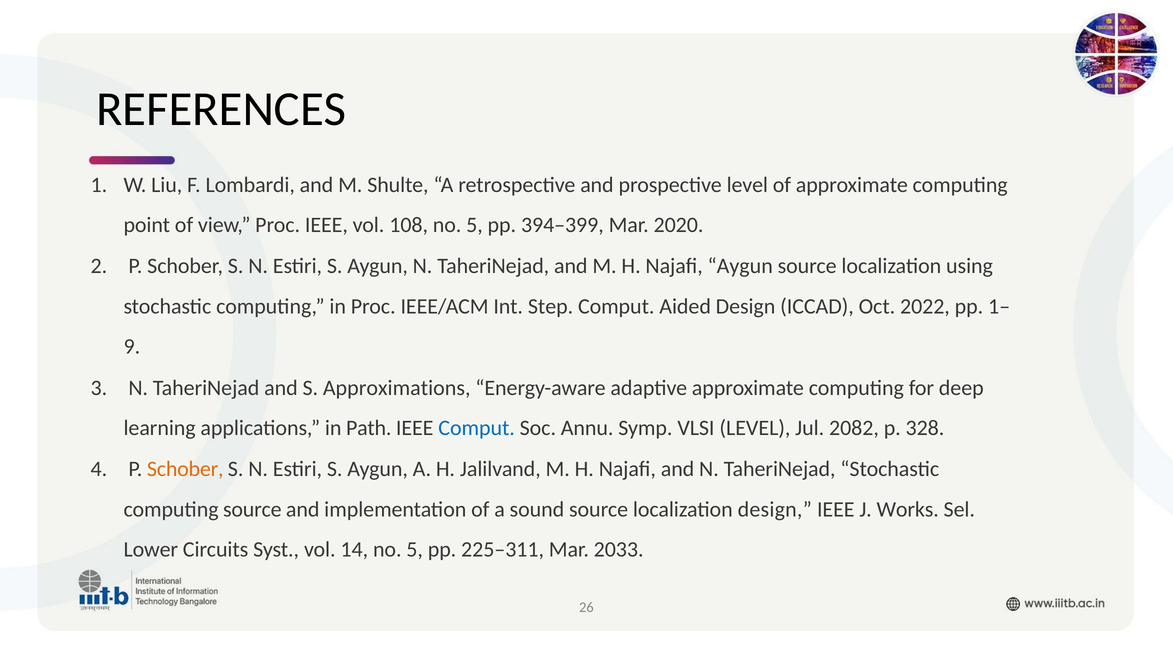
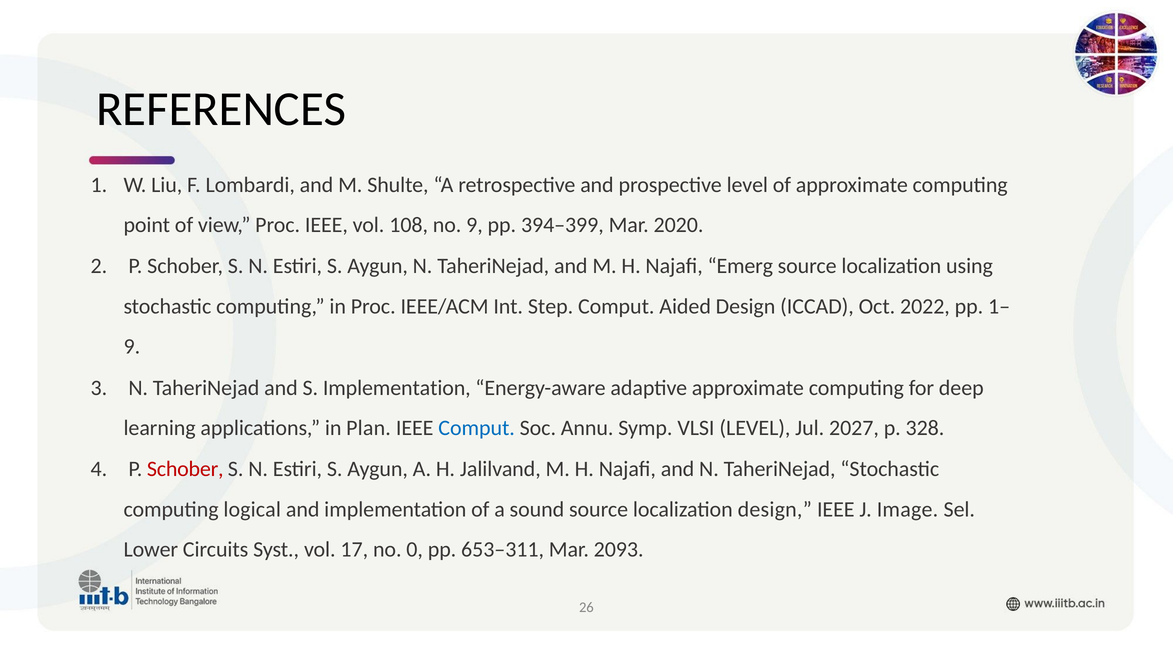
108 no 5: 5 -> 9 (475, 225)
Najafi Aygun: Aygun -> Emerg (740, 266)
S Approximations: Approximations -> Implementation (397, 388)
Path: Path -> Plan (369, 428)
2082: 2082 -> 2027 (854, 428)
Schober colour: orange -> red (185, 469)
computing source: source -> logical (252, 509)
Works: Works -> Image (908, 509)
14: 14 -> 17 (354, 549)
5: 5 -> 0 (415, 549)
225–311: 225–311 -> 653–311 (503, 549)
2033: 2033 -> 2093 (619, 549)
